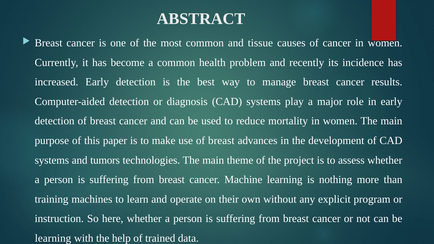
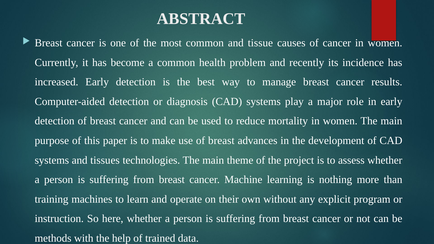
tumors: tumors -> tissues (105, 160)
learning: learning -> methods (53, 238)
